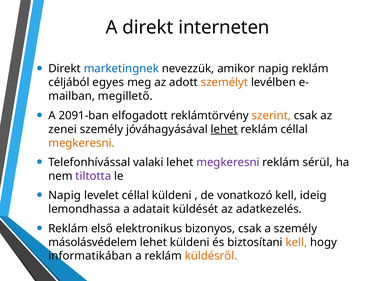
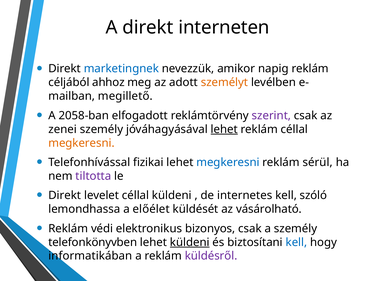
egyes: egyes -> ahhoz (108, 82)
2091-ban: 2091-ban -> 2058-ban (84, 116)
szerint colour: orange -> purple (271, 116)
valaki: valaki -> fizikai (148, 162)
megkeresni colour: purple -> blue (228, 162)
Napig: Napig -> Direkt (65, 196)
vonatkozó: vonatkozó -> internetes (245, 196)
ideig: ideig -> szóló (313, 196)
adatait: adatait -> előélet (151, 209)
adatkezelés: adatkezelés -> vásárolható (269, 209)
első: első -> védi (102, 229)
másolásvédelem: másolásvédelem -> telefonkönyvben (93, 242)
küldeni underline: none -> present (190, 242)
kell colour: orange -> blue (296, 242)
küldésről colour: orange -> purple (211, 256)
